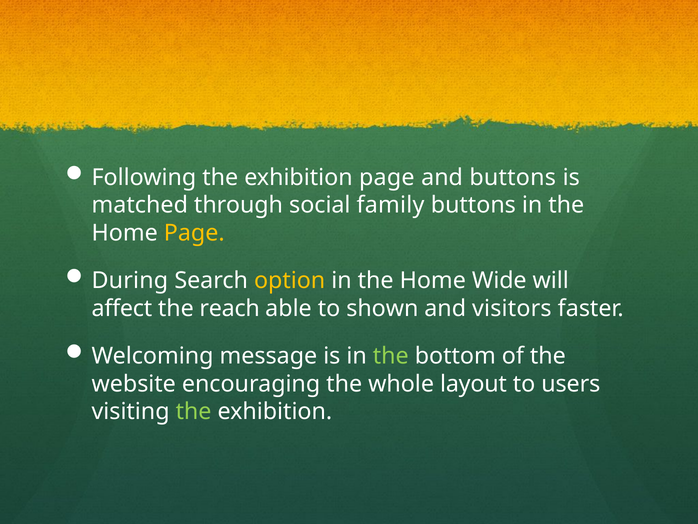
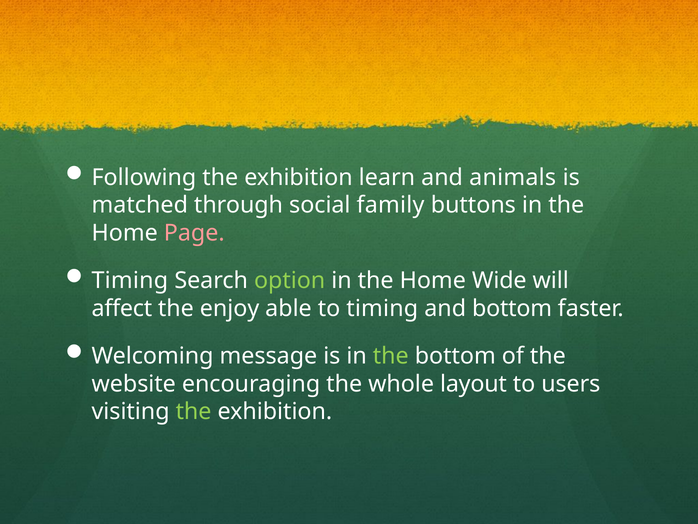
exhibition page: page -> learn (387, 177)
and buttons: buttons -> animals (513, 177)
Page colour: yellow -> pink (194, 233)
During: During -> Timing (130, 280)
option colour: yellow -> light green (290, 280)
reach: reach -> enjoy (230, 308)
to shown: shown -> timing (382, 308)
and visitors: visitors -> bottom (512, 308)
